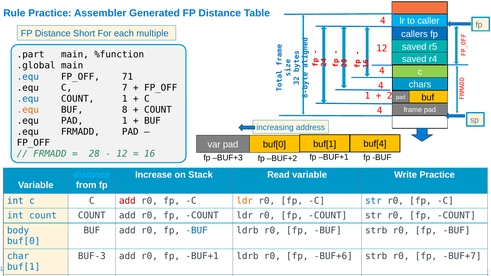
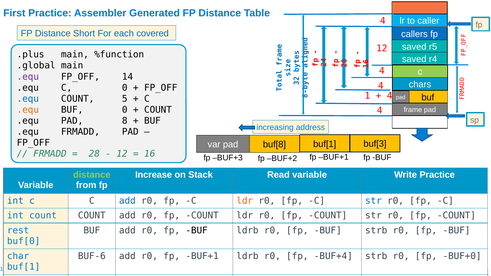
Rule: Rule -> First (14, 13)
multiple: multiple -> covered (153, 34)
.part: .part -> .plus (31, 55)
.equ colour: blue -> purple (28, 77)
71: 71 -> 14 (128, 77)
C 7: 7 -> 0 (125, 88)
2: 2 -> 4 (390, 96)
COUNT 1: 1 -> 5 (125, 99)
BUF 8: 8 -> 0 (125, 110)
.equ PAD 1: 1 -> 8 (125, 121)
buf[0: buf[0 -> buf[8 (274, 145)
buf[4: buf[4 -> buf[3 (375, 144)
distance colour: light blue -> light green (92, 175)
add colour: red -> blue (127, 201)
body: body -> rest (18, 230)
BUF colour: blue -> black (197, 230)
BUF-3: BUF-3 -> BUF-6 (92, 256)
BUF+6: BUF+6 -> BUF+4 (333, 256)
BUF+7: BUF+7 -> BUF+0 (462, 256)
